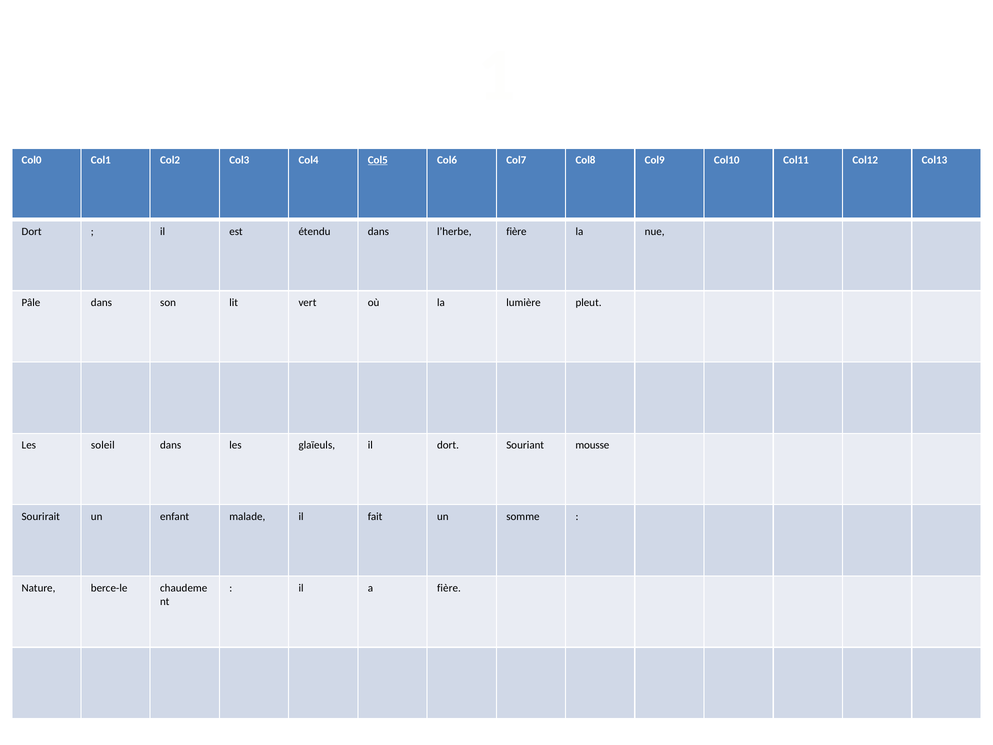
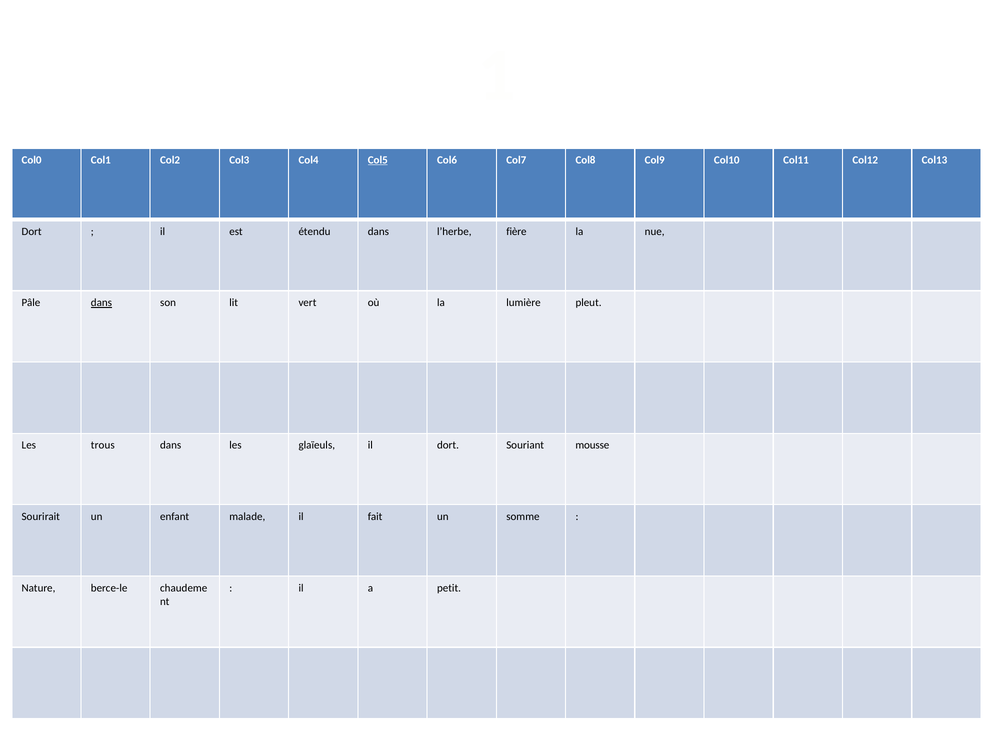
dans underline: none -> present (101, 303)
soleil: soleil -> trous (103, 445)
a fière: fière -> petit (449, 588)
